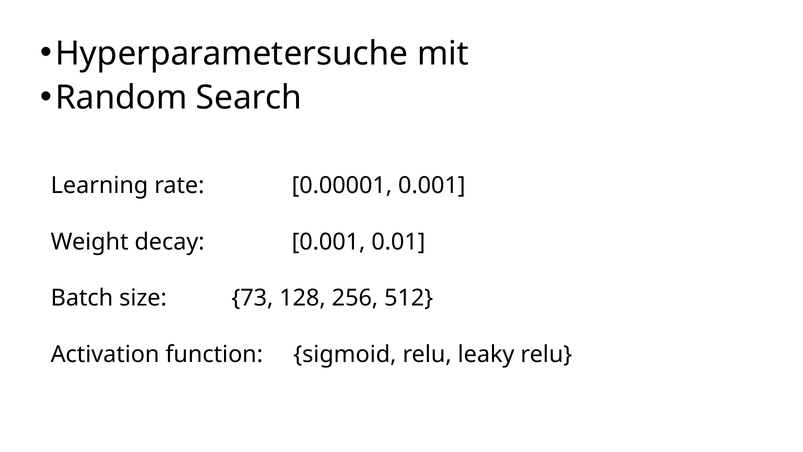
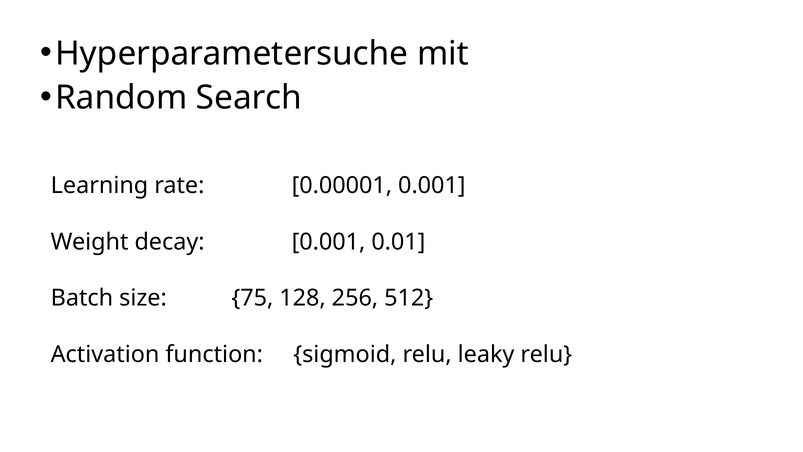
73: 73 -> 75 (252, 298)
